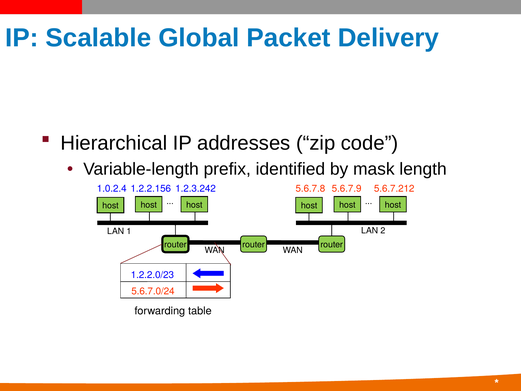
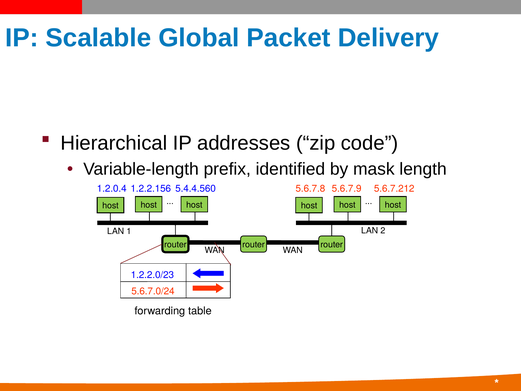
1.0.2.4: 1.0.2.4 -> 1.2.0.4 (112, 189)
1.2.3.242: 1.2.3.242 -> 5.4.4.560 (196, 189)
